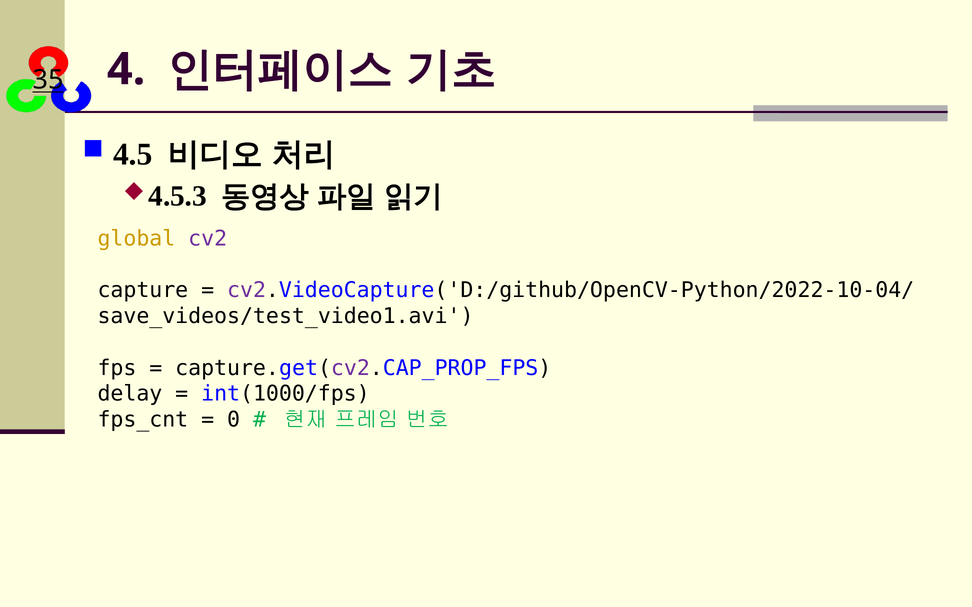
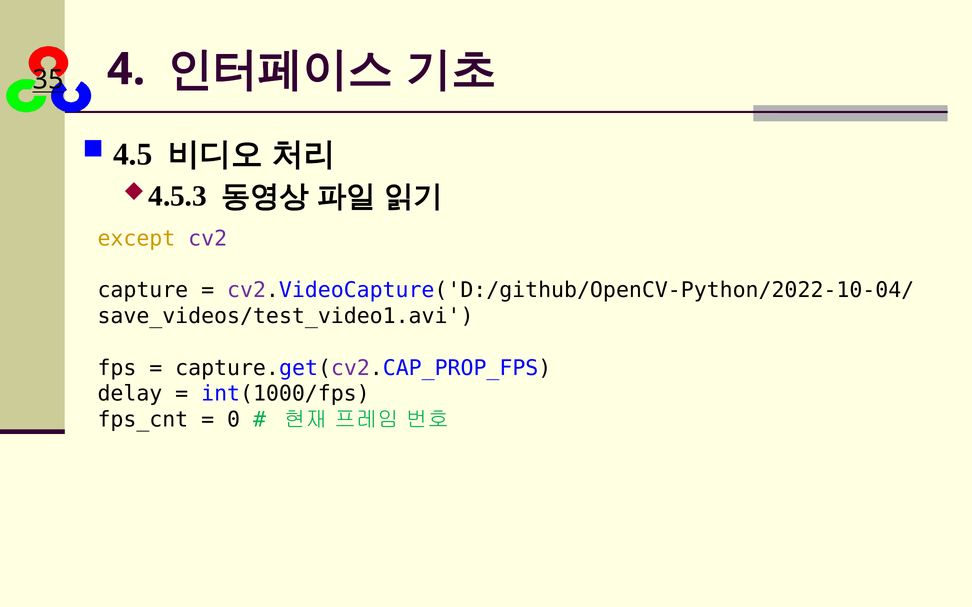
global: global -> except (136, 239)
